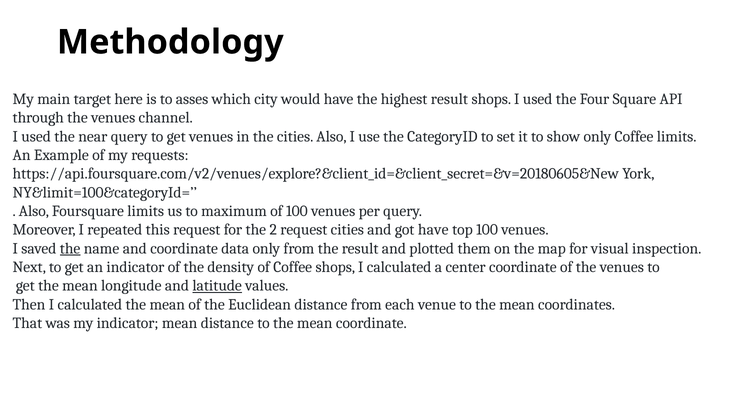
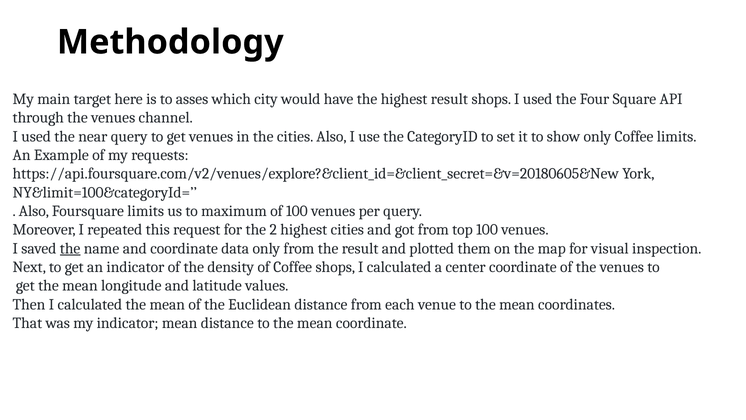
2 request: request -> highest (304, 230)
got have: have -> from (433, 230)
latitude underline: present -> none (217, 286)
